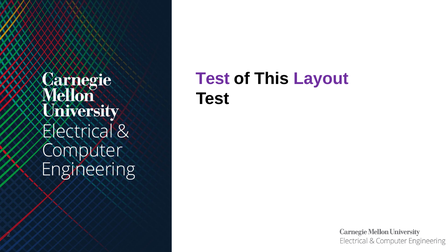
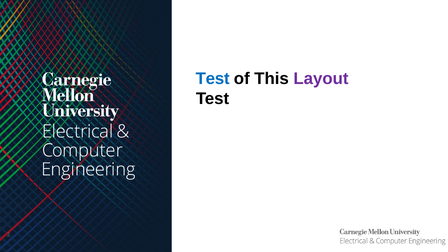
Test colour: purple -> blue (213, 79)
